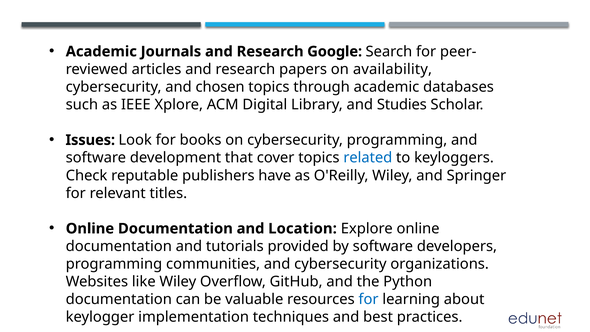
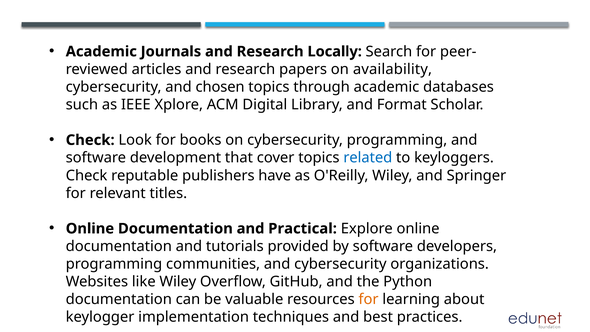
Google: Google -> Locally (335, 52)
Studies: Studies -> Format (402, 105)
Issues: Issues -> Check (90, 140)
Location: Location -> Practical (303, 229)
for colour: blue -> orange (369, 299)
